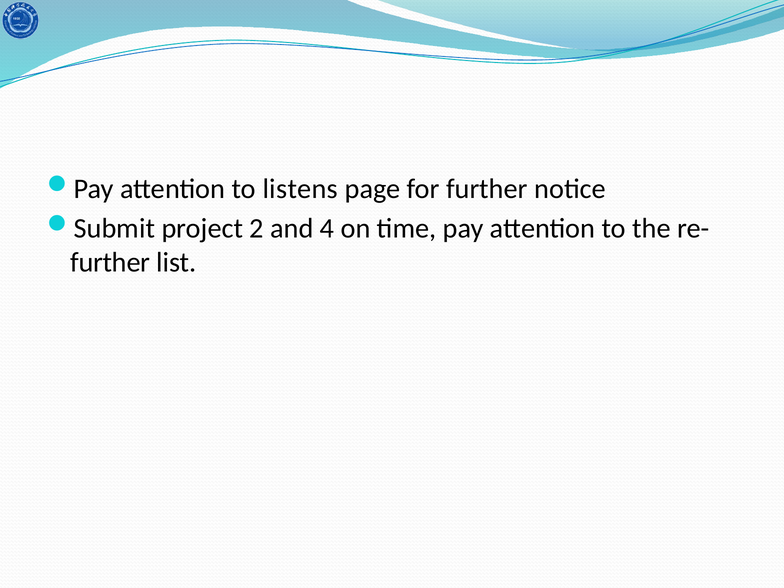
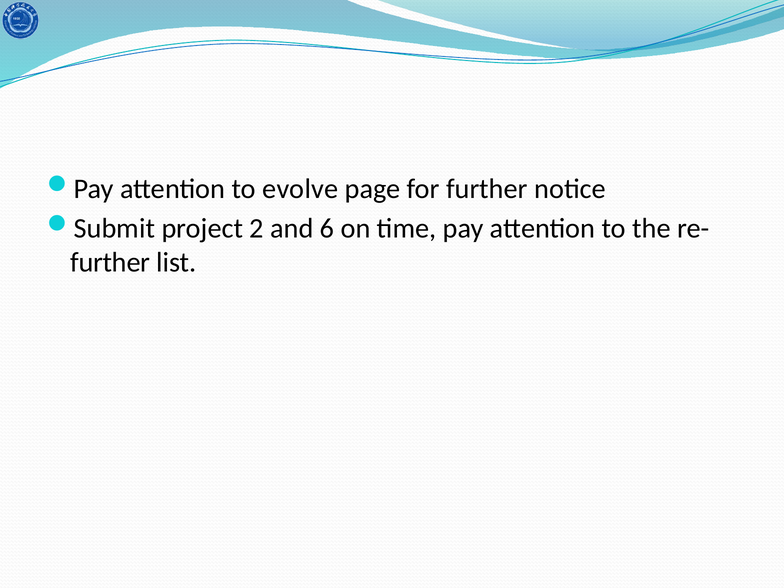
listens: listens -> evolve (300, 189)
4: 4 -> 6 (327, 228)
